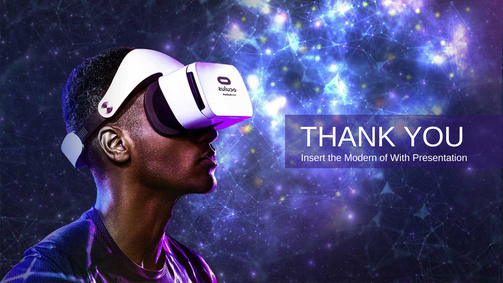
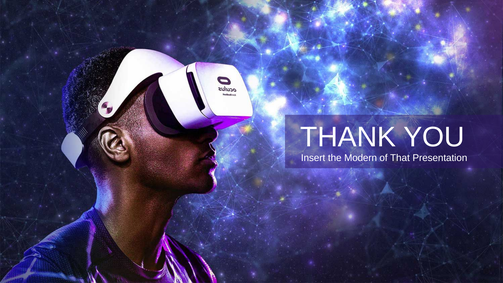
With: With -> That (400, 158)
